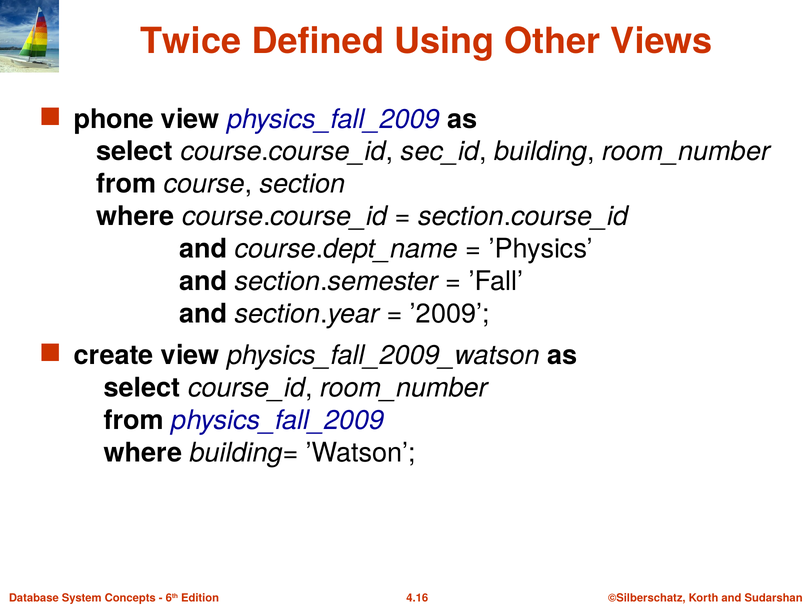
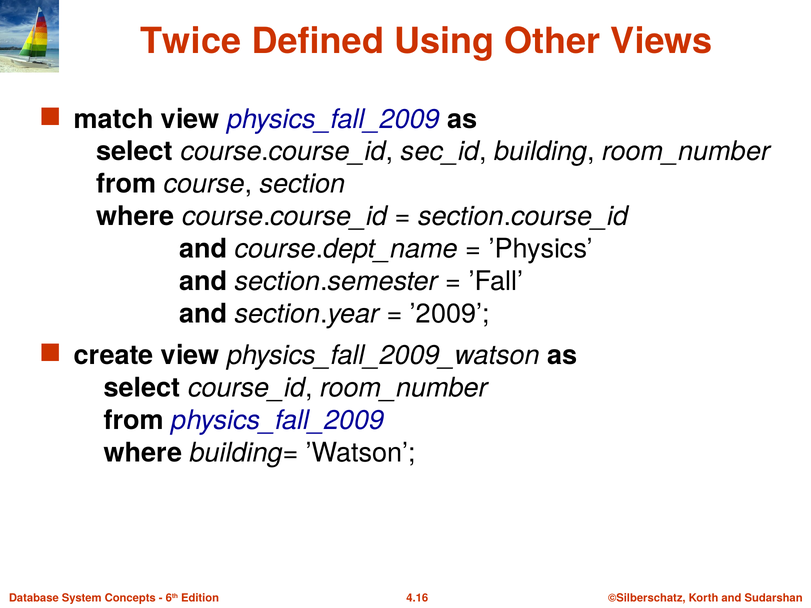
phone: phone -> match (114, 119)
